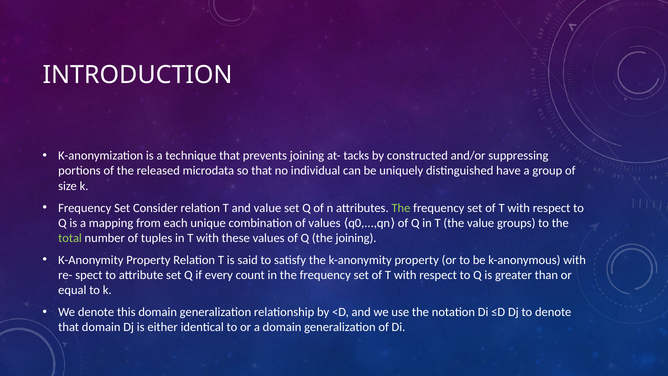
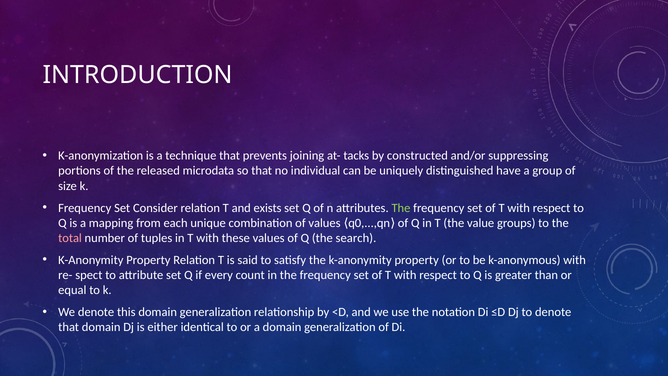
and value: value -> exists (268, 208)
total colour: light green -> pink (70, 238)
the joining: joining -> search (356, 238)
